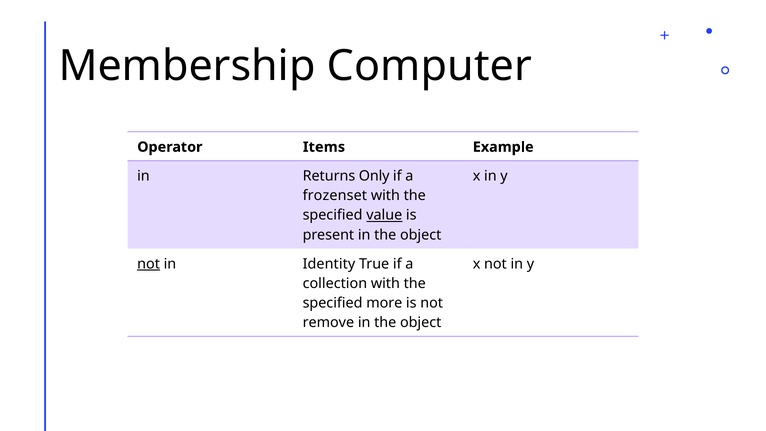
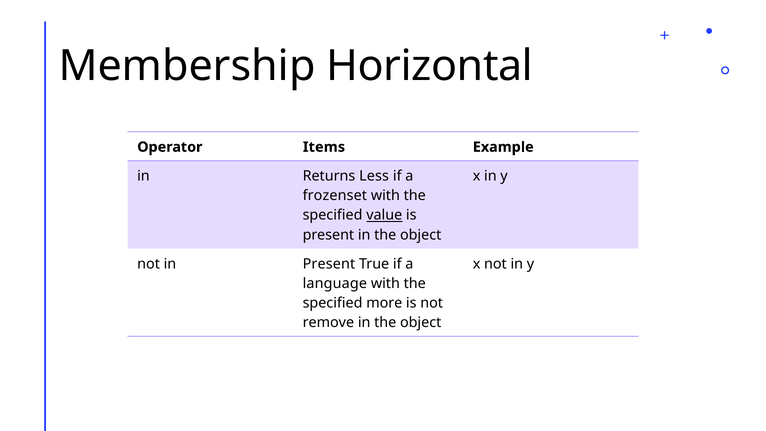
Computer: Computer -> Horizontal (430, 66)
Only: Only -> Less (374, 176)
not underline: present -> none (149, 264)
in Identity: Identity -> Present (329, 264)
collection: collection -> language (335, 283)
